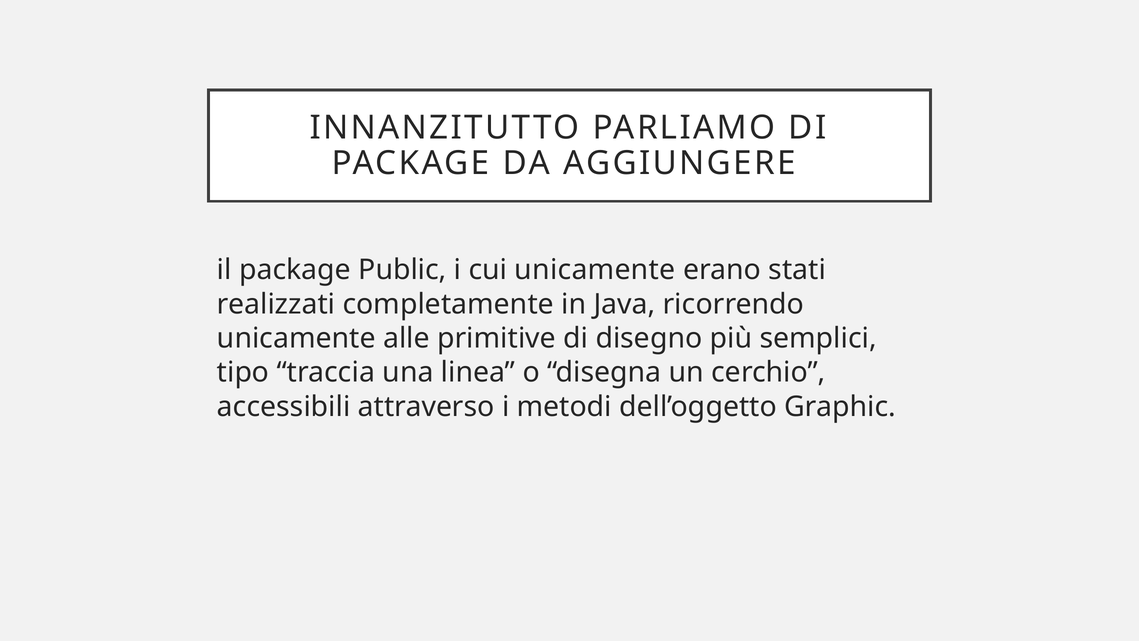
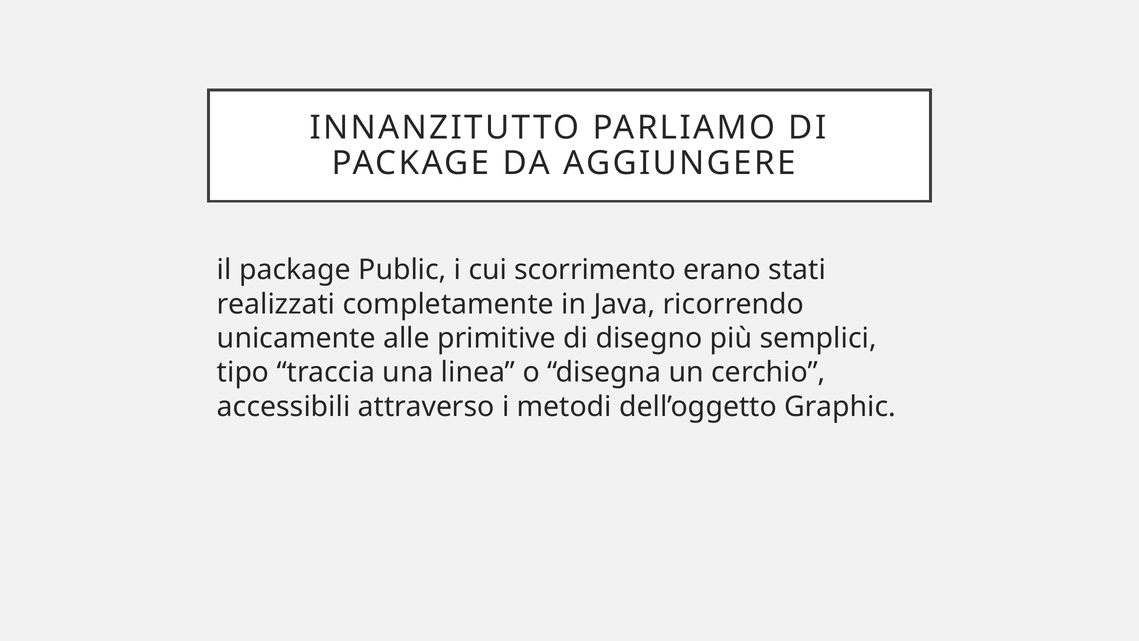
cui unicamente: unicamente -> scorrimento (595, 270)
